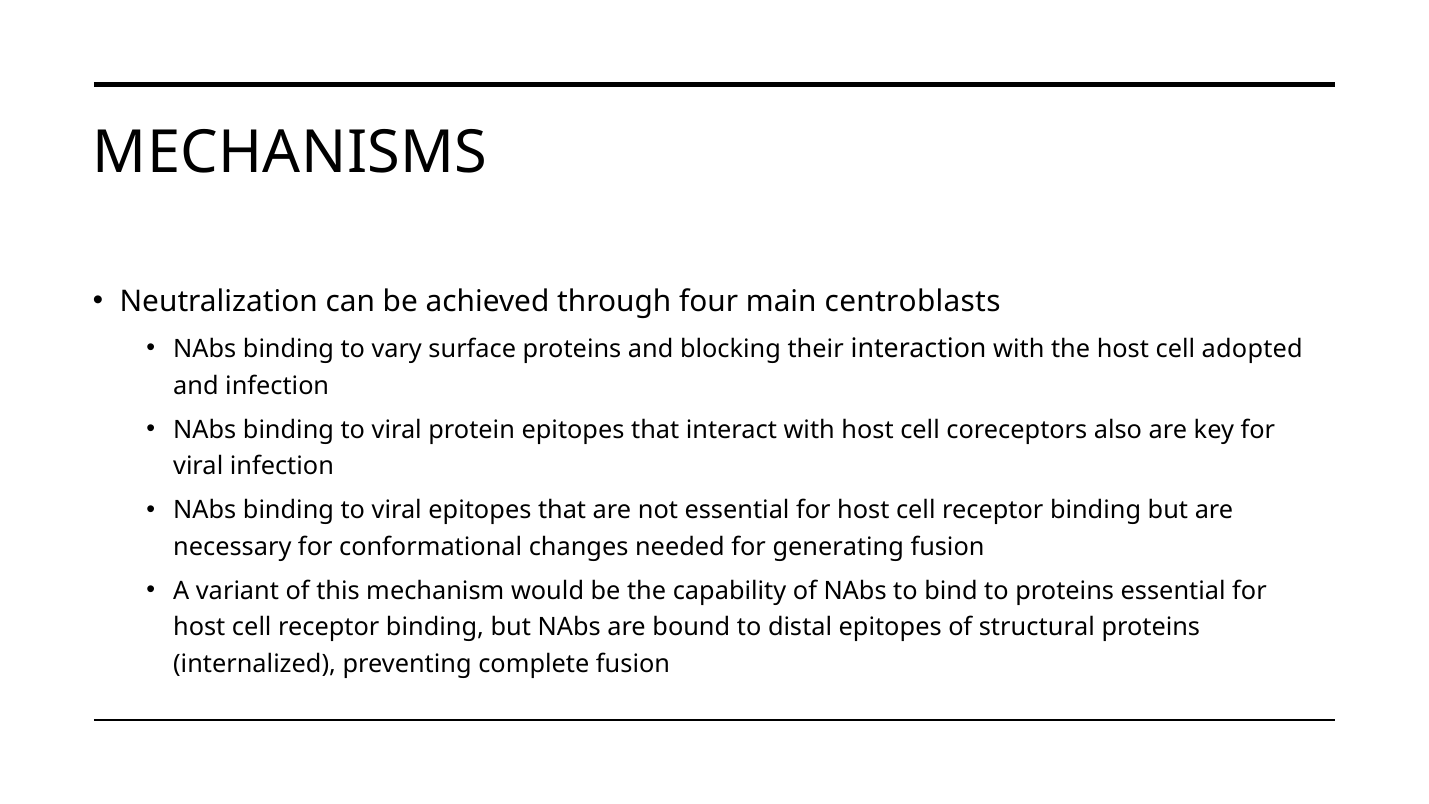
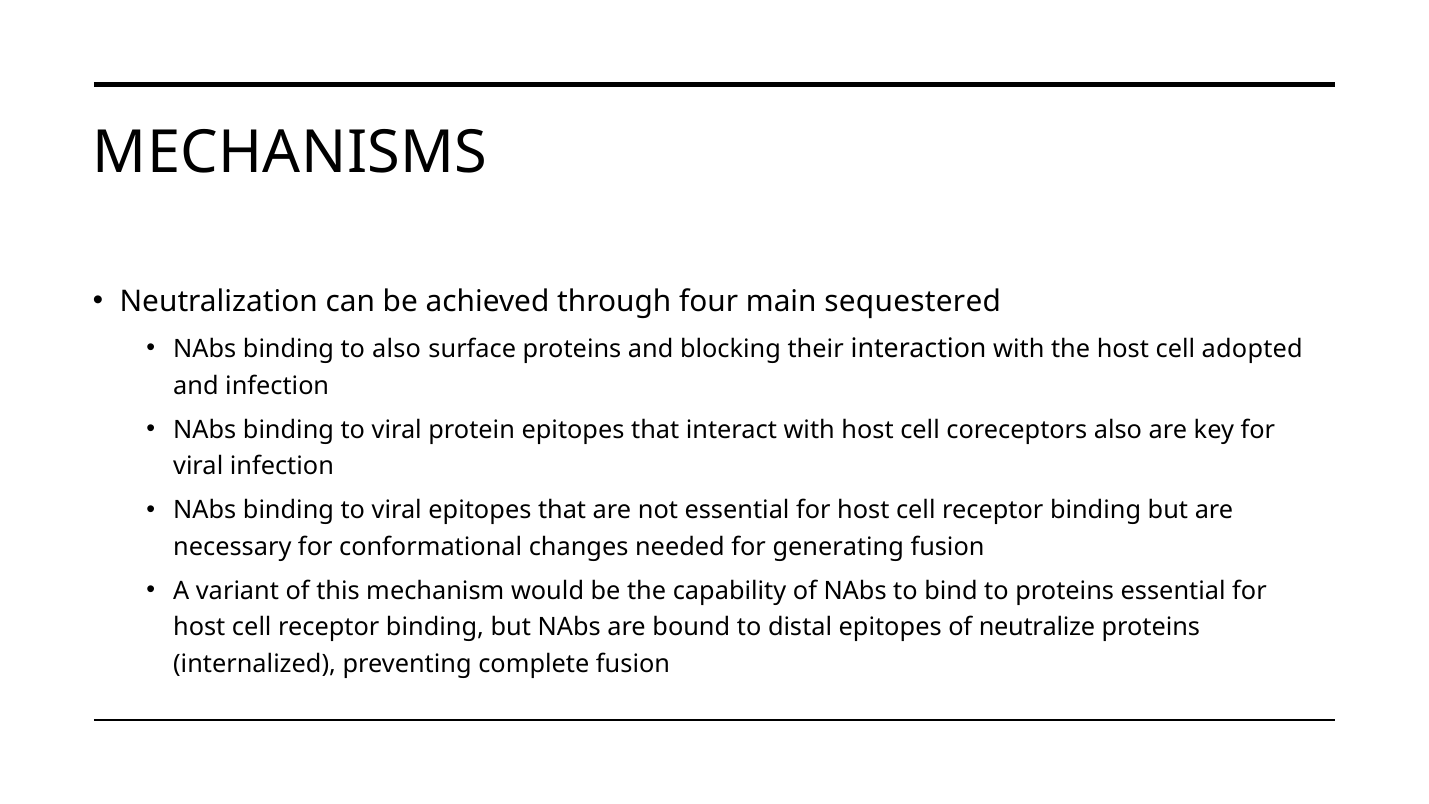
centroblasts: centroblasts -> sequestered (913, 301)
to vary: vary -> also (397, 349)
structural: structural -> neutralize (1037, 627)
